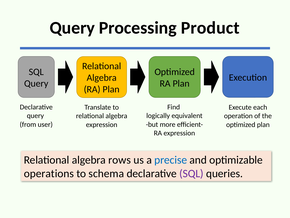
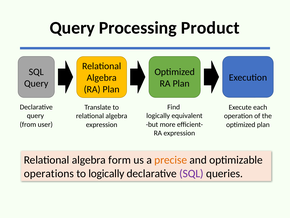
rows: rows -> form (120, 160)
precise colour: blue -> orange (171, 160)
to schema: schema -> logically (106, 173)
